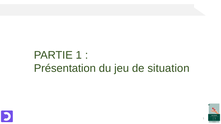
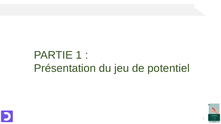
situation: situation -> potentiel (169, 68)
